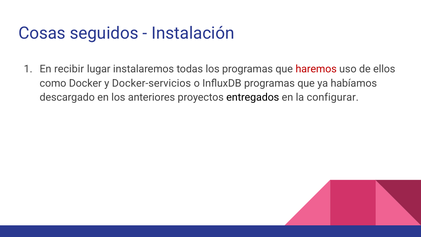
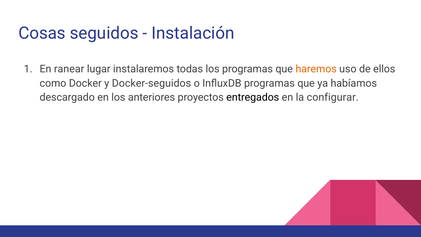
recibir: recibir -> ranear (69, 69)
haremos colour: red -> orange (316, 69)
Docker-servicios: Docker-servicios -> Docker-seguidos (152, 83)
